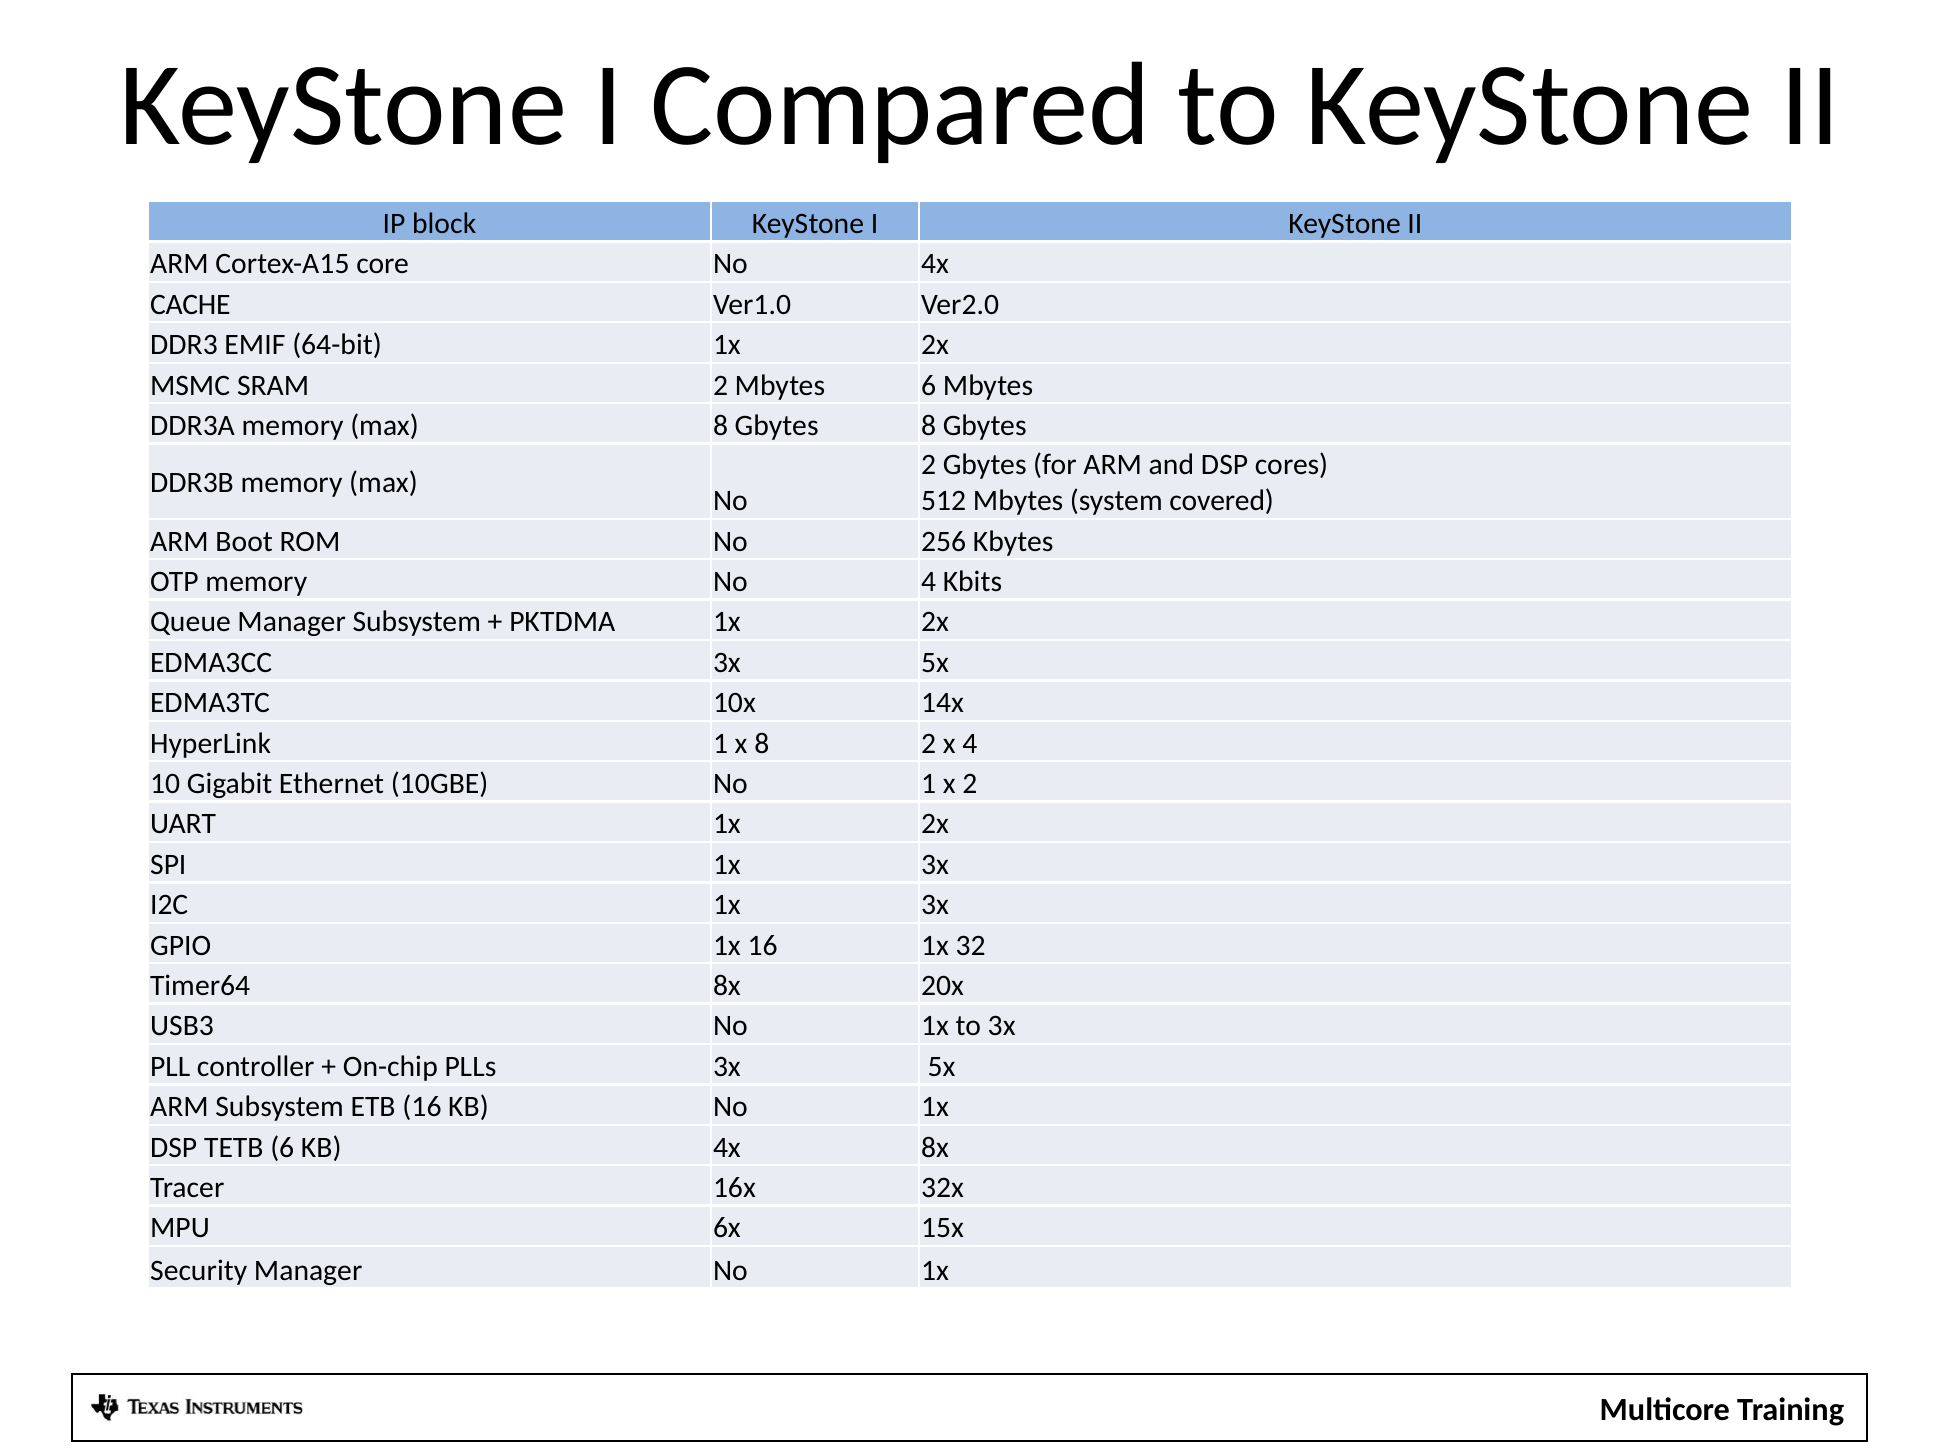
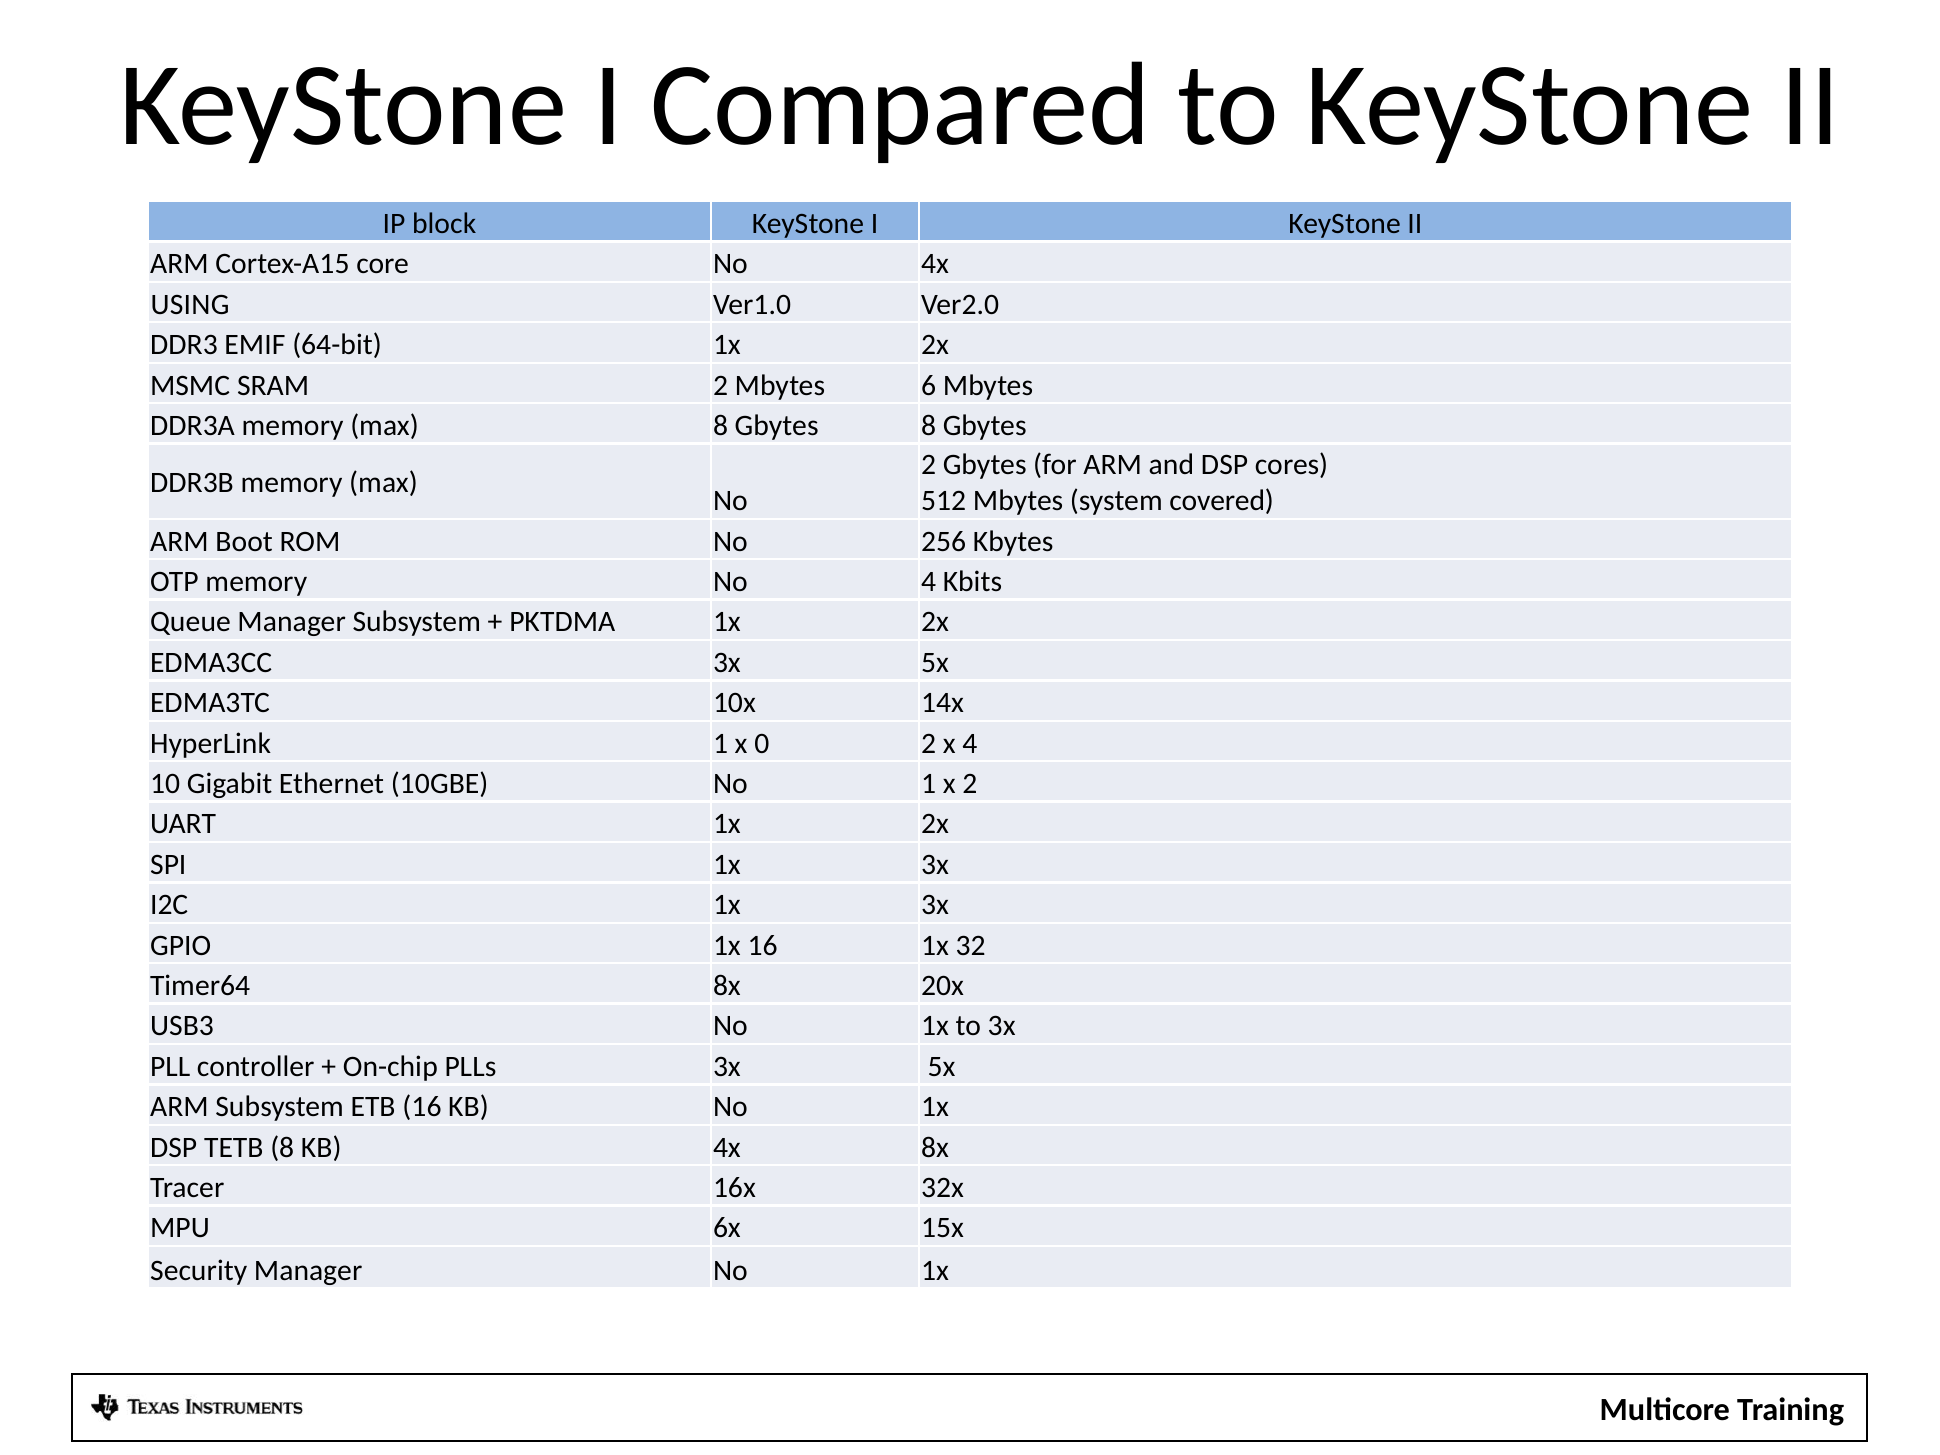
CACHE: CACHE -> USING (190, 304)
x 8: 8 -> 0 (762, 743)
TETB 6: 6 -> 8 (282, 1147)
